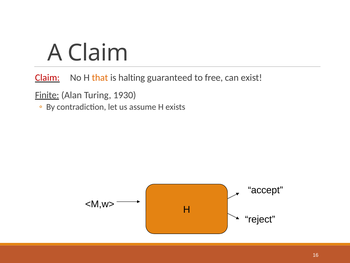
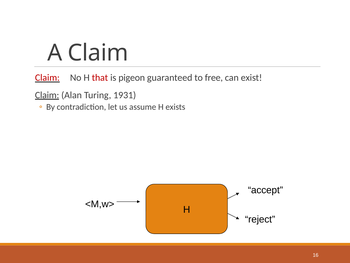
that colour: orange -> red (100, 78)
halting: halting -> pigeon (132, 78)
Finite: Finite -> Claim (47, 95)
1930: 1930 -> 1931 (125, 95)
